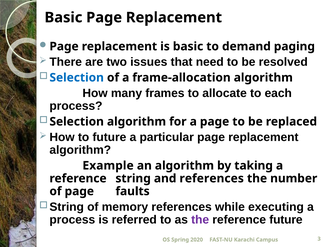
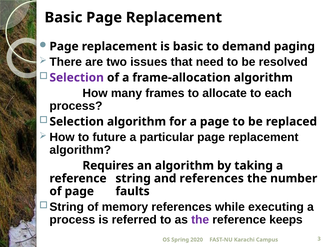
Selection colour: blue -> purple (77, 78)
Example: Example -> Requires (108, 166)
reference future: future -> keeps (286, 220)
